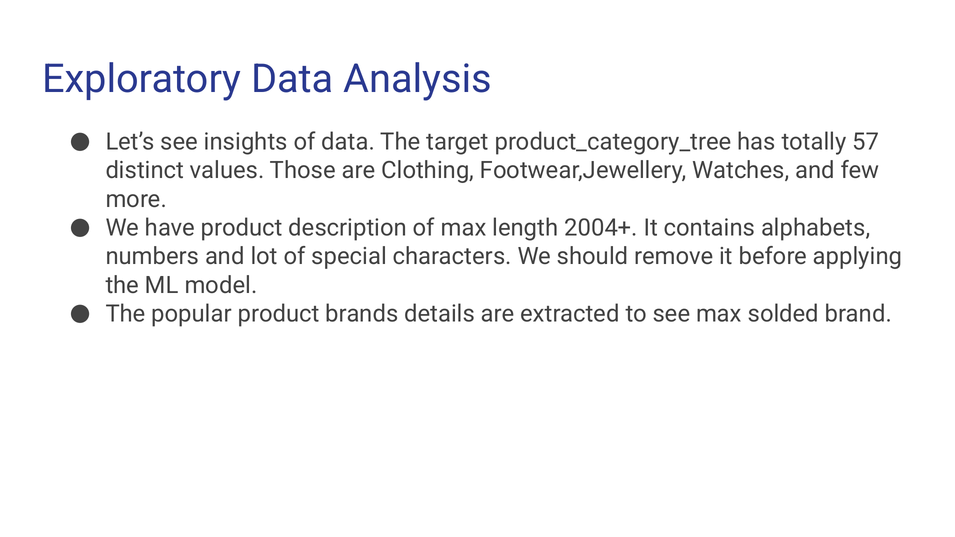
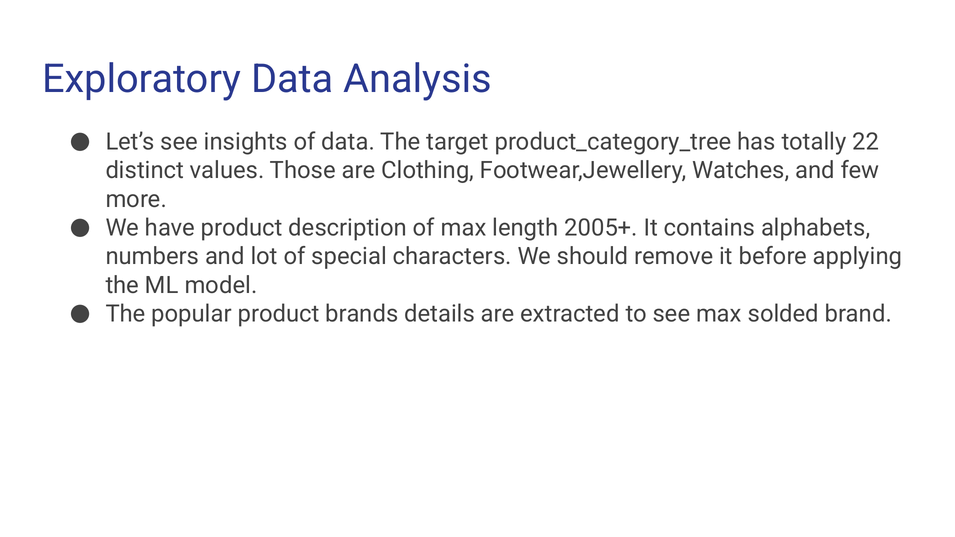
57: 57 -> 22 (866, 142)
2004+: 2004+ -> 2005+ (601, 228)
